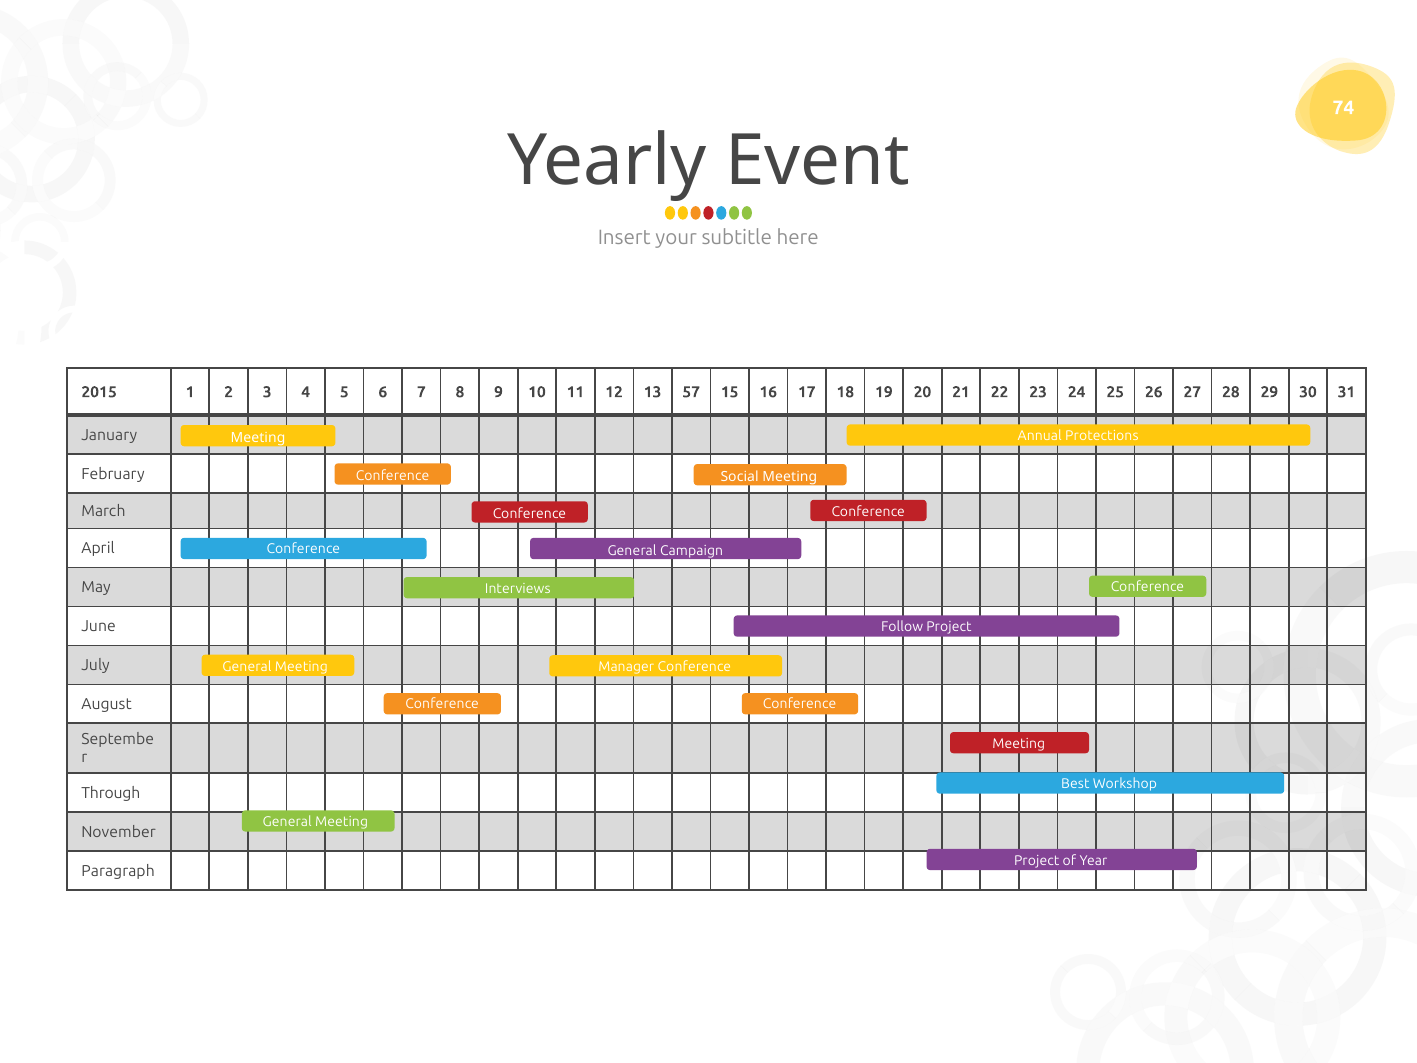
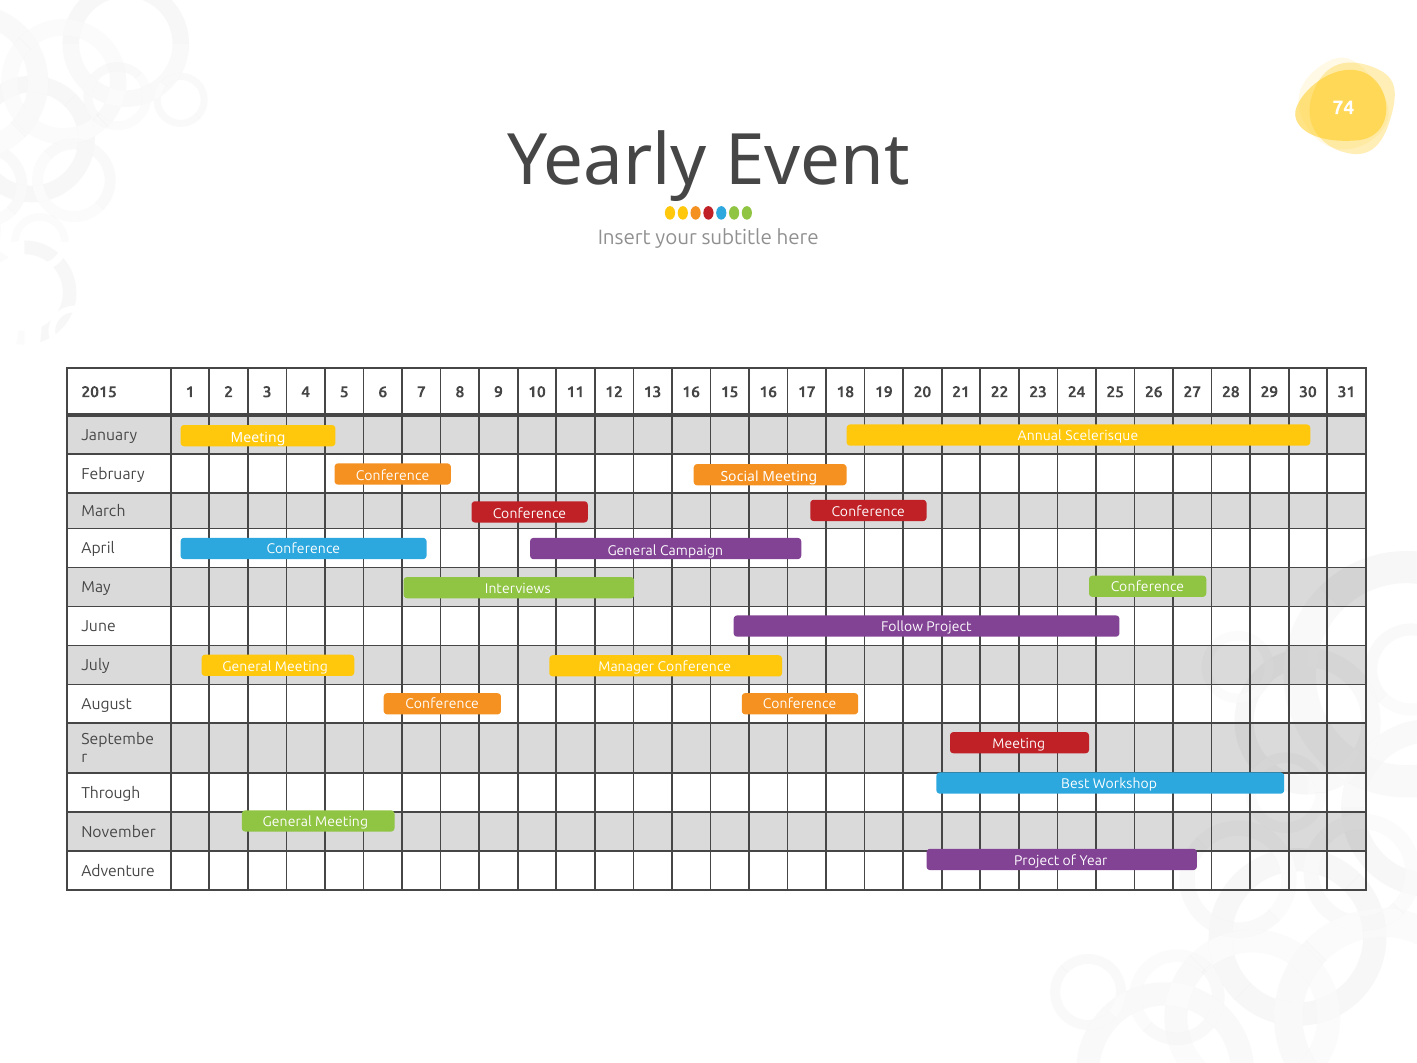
13 57: 57 -> 16 (691, 392)
Protections: Protections -> Scelerisque (1102, 436)
Paragraph: Paragraph -> Adventure (118, 871)
